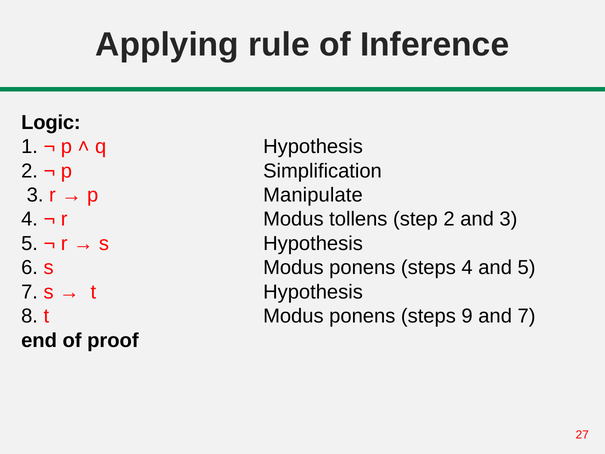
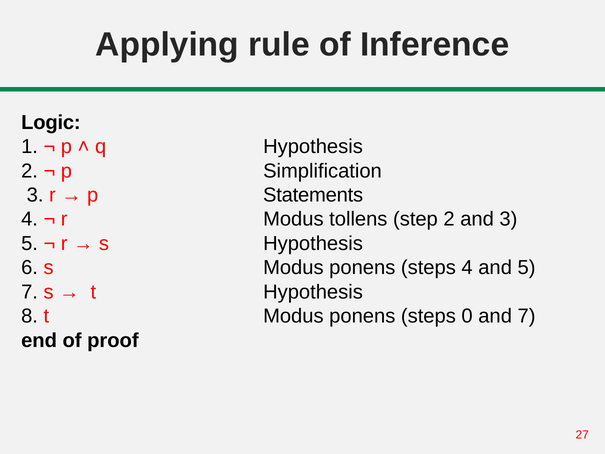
Manipulate: Manipulate -> Statements (313, 195)
9: 9 -> 0 (467, 316)
